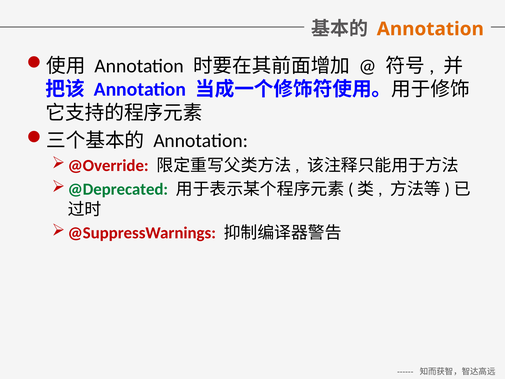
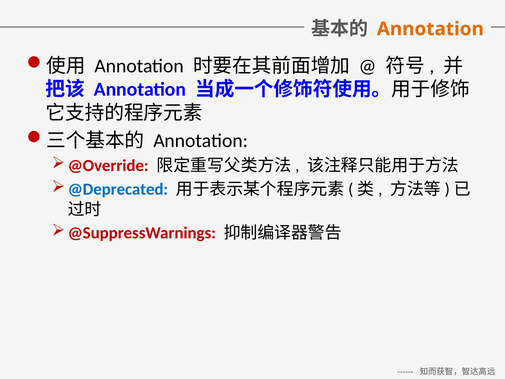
@Deprecated colour: green -> blue (118, 189)
